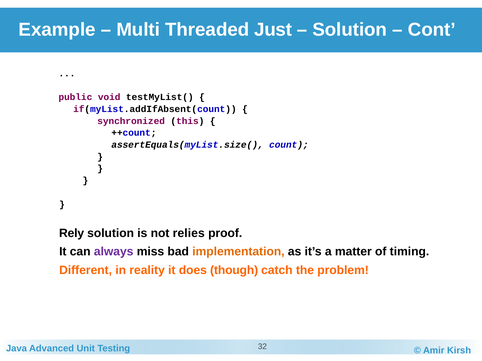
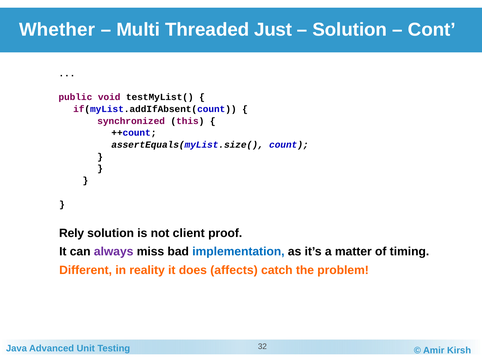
Example: Example -> Whether (57, 30)
relies: relies -> client (189, 234)
implementation colour: orange -> blue (238, 252)
though: though -> affects (234, 270)
